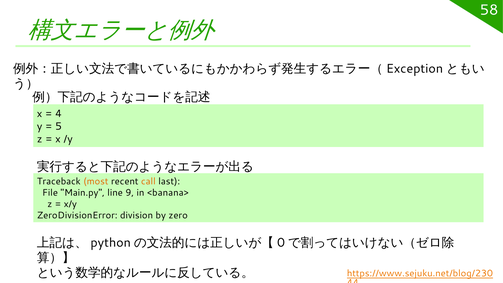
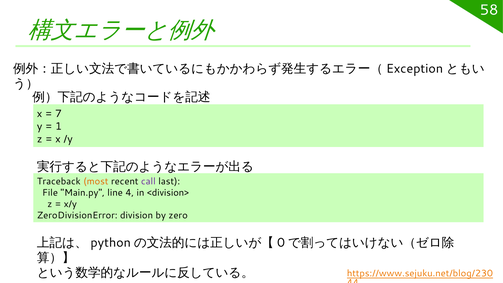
4: 4 -> 7 (58, 114)
5: 5 -> 1 (59, 126)
call colour: orange -> purple (148, 181)
9: 9 -> 4 (130, 193)
<banana>: <banana> -> <division> (168, 193)
